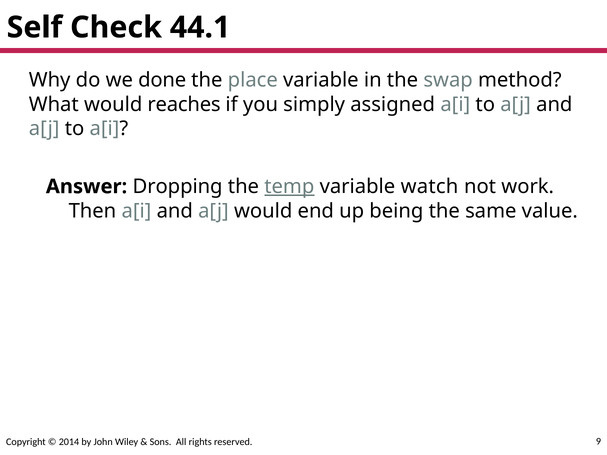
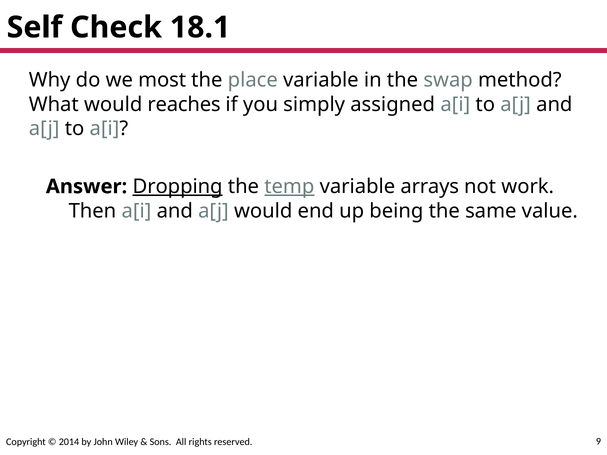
44.1: 44.1 -> 18.1 (200, 27)
done: done -> most (162, 80)
Dropping underline: none -> present (178, 187)
watch: watch -> arrays (430, 187)
